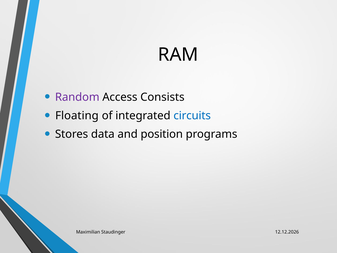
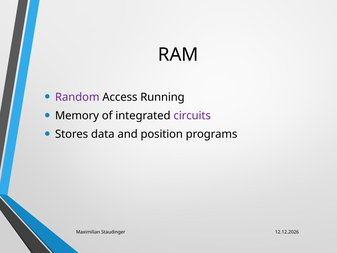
Consists: Consists -> Running (162, 97)
Floating: Floating -> Memory (77, 116)
circuits colour: blue -> purple (192, 116)
